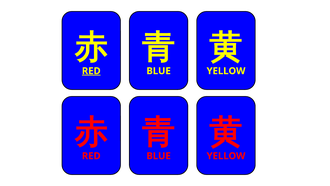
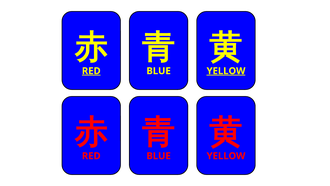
YELLOW underline: none -> present (226, 71)
